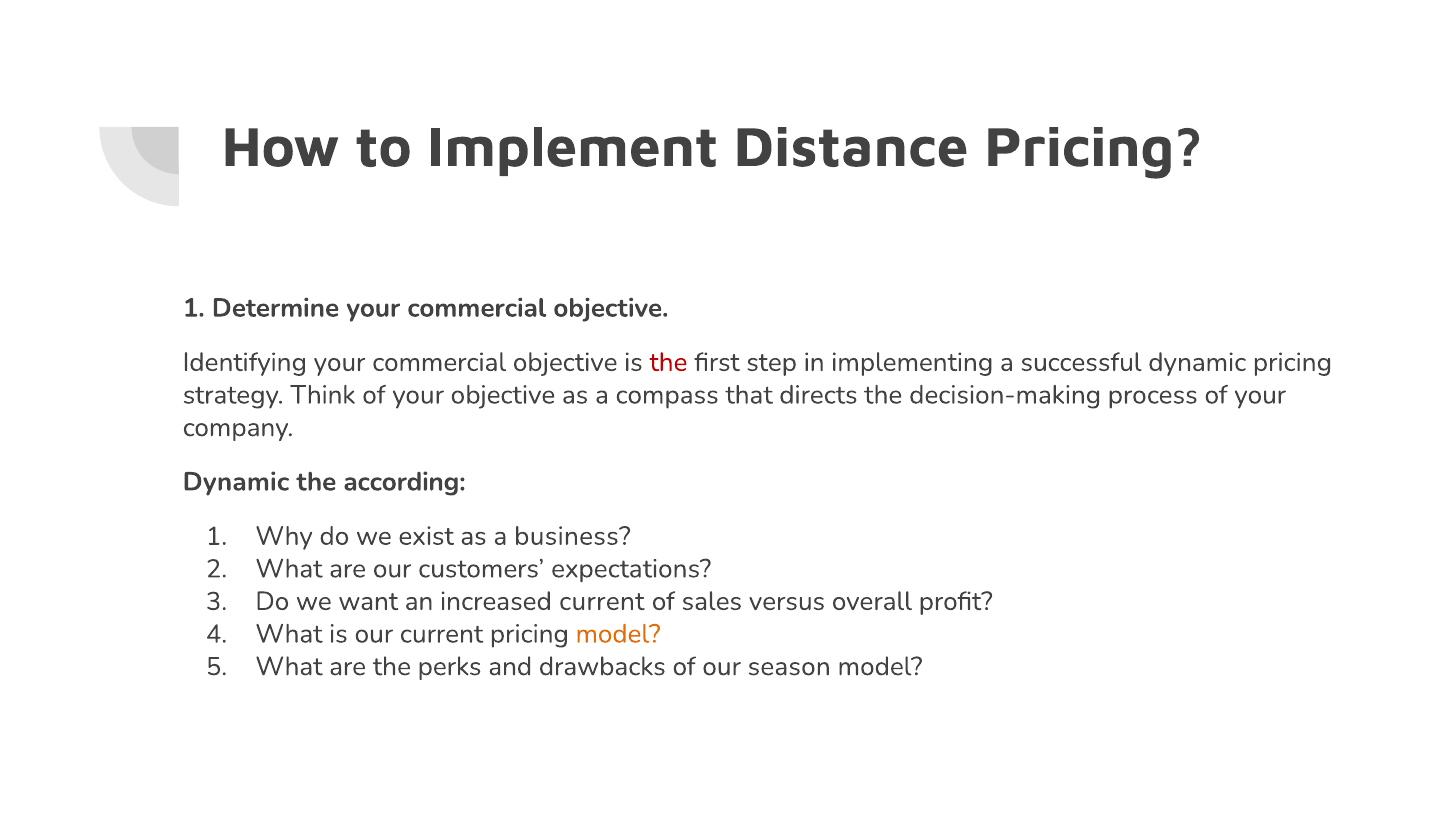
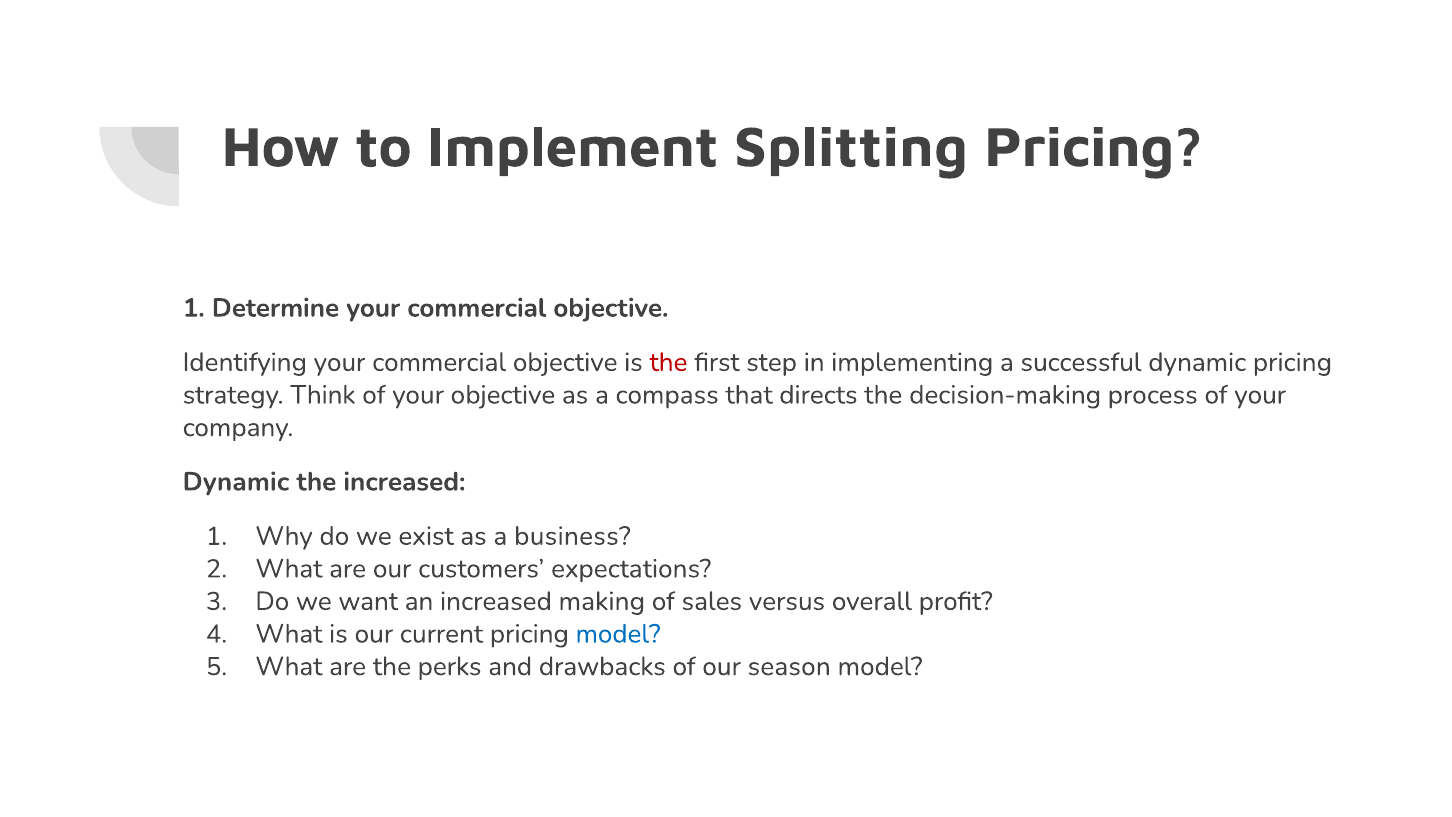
Distance: Distance -> Splitting (851, 147)
the according: according -> increased (404, 482)
increased current: current -> making (602, 601)
model colour: orange -> blue (618, 634)
